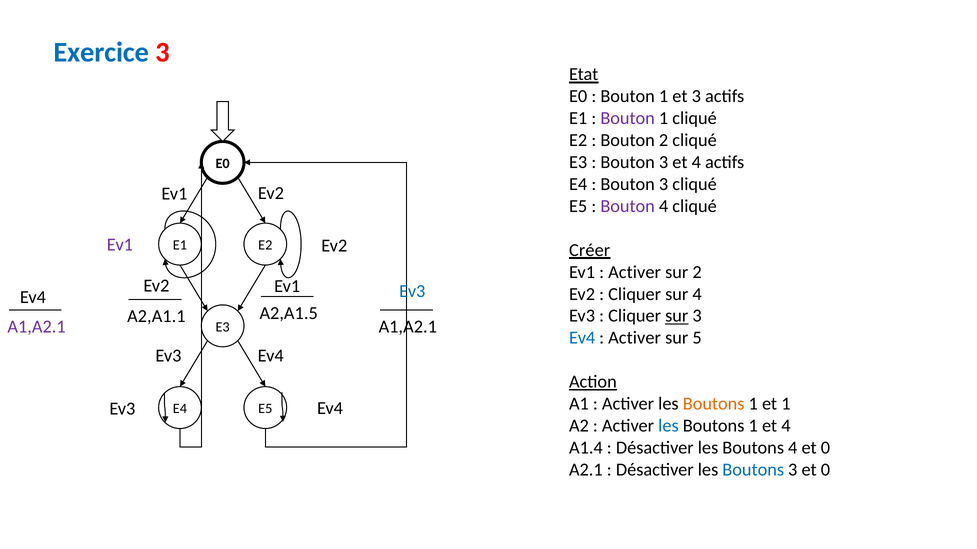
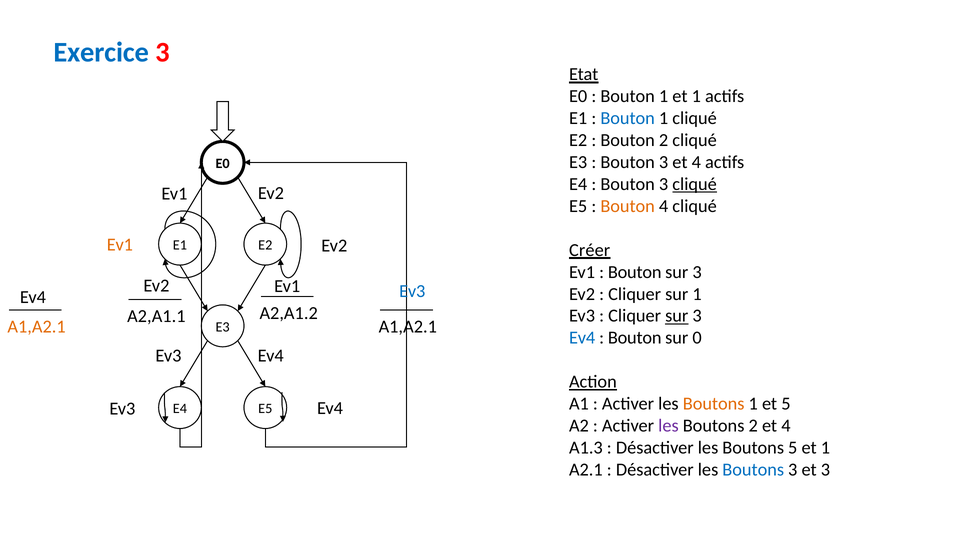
1 et 3: 3 -> 1 (696, 96)
Bouton colour: purple -> blue (628, 118)
cliqué underline: none -> present (695, 184)
Bouton colour: purple -> orange (628, 206)
Ev1 colour: purple -> orange (120, 245)
Activer: Activer -> Bouton (635, 272)
2: 2 -> 3 (697, 272)
sur 4: 4 -> 1 (697, 294)
A2,A1.5: A2,A1.5 -> A2,A1.2 (289, 313)
A1,A2.1 colour: purple -> orange (37, 327)
Activer: Activer -> Bouton (635, 338)
5: 5 -> 0 (697, 338)
et 1: 1 -> 5 (786, 404)
les colour: blue -> purple (668, 426)
1: 1 -> 2 (753, 426)
A1.4: A1.4 -> A1.3 (586, 448)
Boutons 4: 4 -> 5 (793, 448)
0: 0 -> 1 (825, 448)
3 et 0: 0 -> 3 (825, 470)
